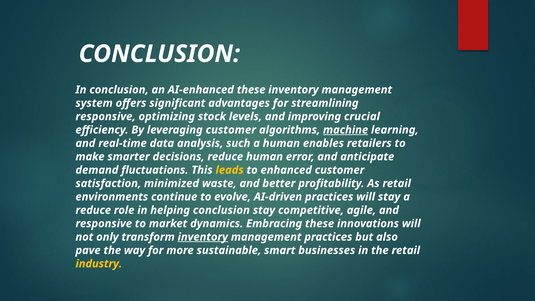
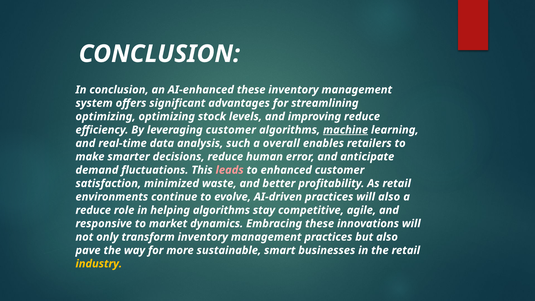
responsive: responsive -> optimizing (106, 116)
improving crucial: crucial -> reduce (362, 116)
a human: human -> overall (281, 143)
leads colour: yellow -> pink (230, 170)
will stay: stay -> also (389, 197)
helping conclusion: conclusion -> algorithms (221, 210)
inventory underline: present -> none (203, 237)
